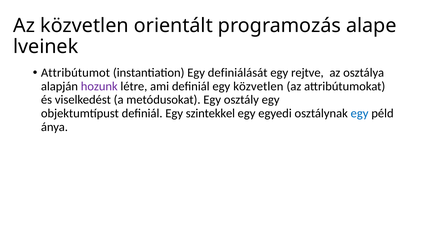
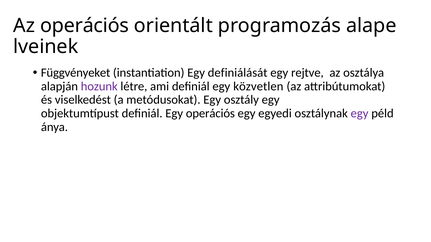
Az közvetlen: közvetlen -> operációs (85, 26)
Attribútumot: Attribútumot -> Függvényeket (76, 73)
Egy szintekkel: szintekkel -> operációs (210, 114)
egy colour: blue -> purple (360, 114)
